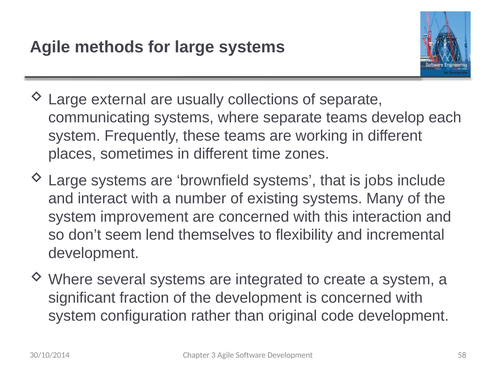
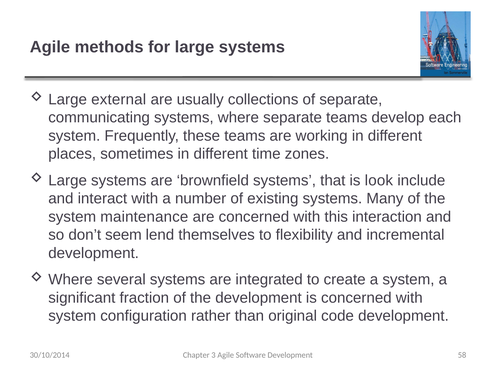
jobs: jobs -> look (379, 180)
improvement: improvement -> maintenance (144, 217)
